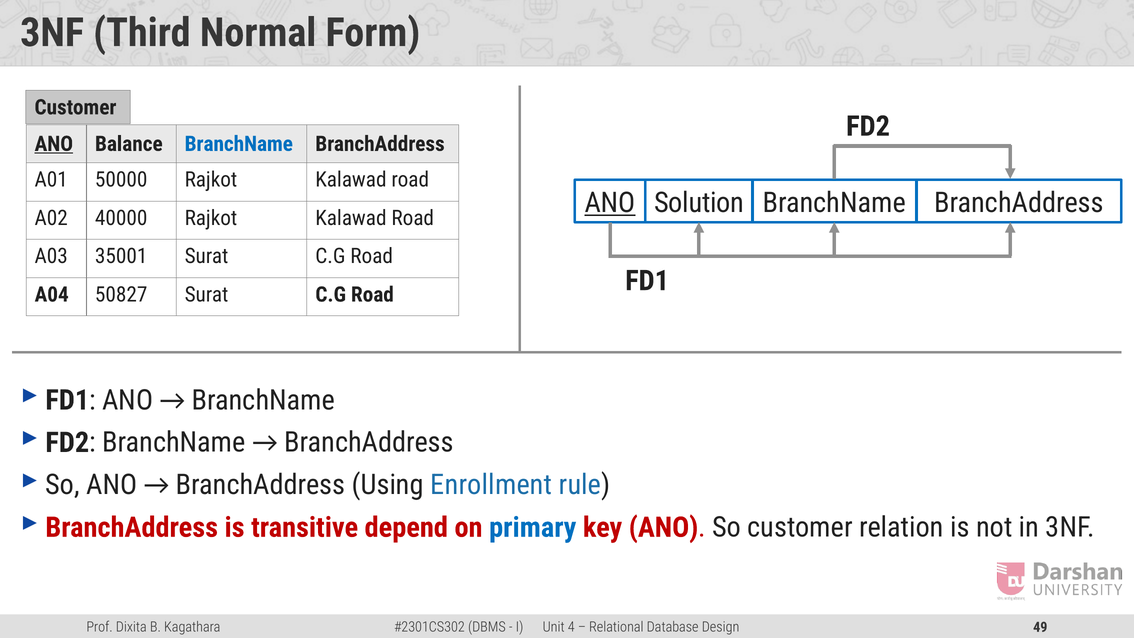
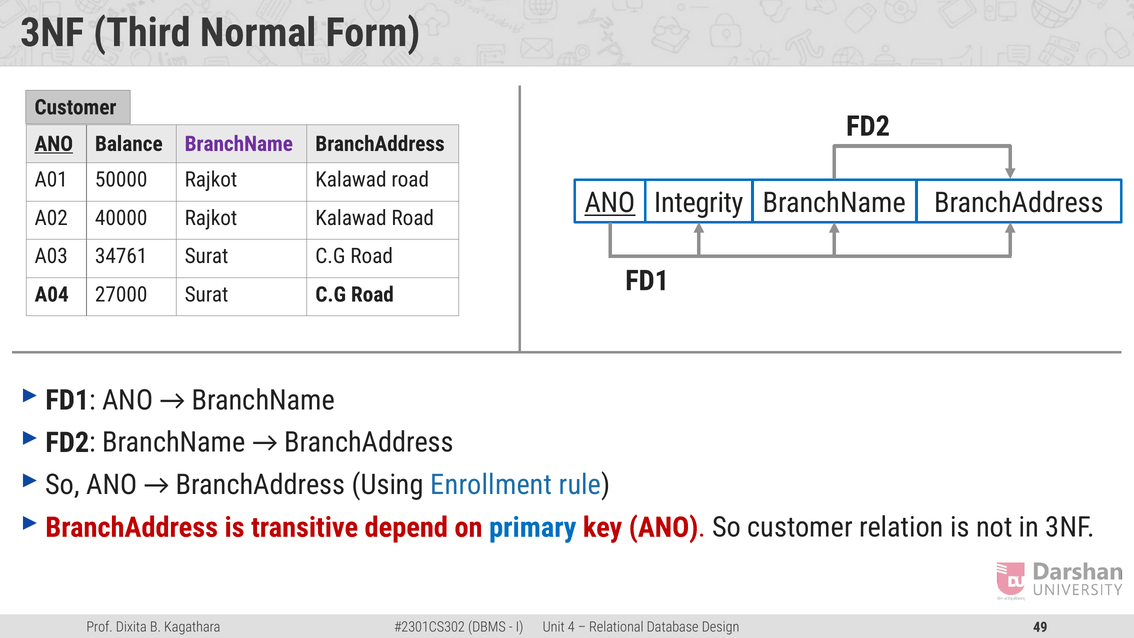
BranchName colour: blue -> purple (239, 144)
Solution: Solution -> Integrity (699, 203)
35001: 35001 -> 34761 (121, 256)
50827: 50827 -> 27000 (121, 295)
